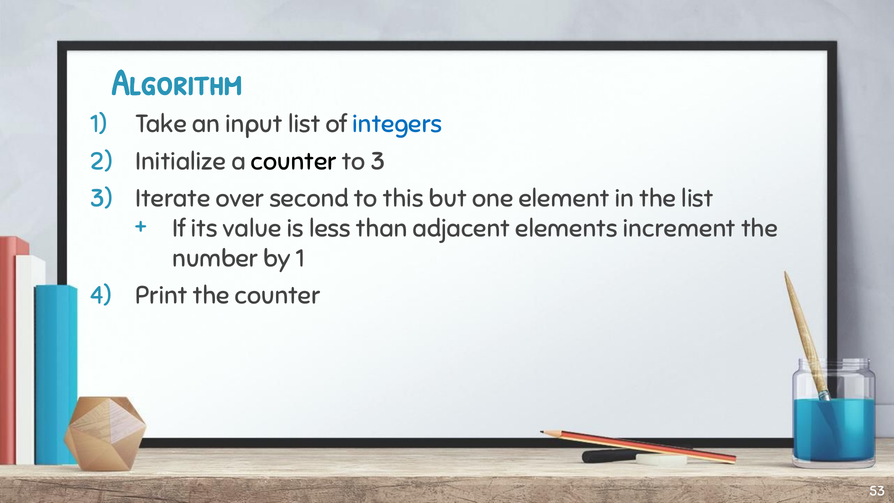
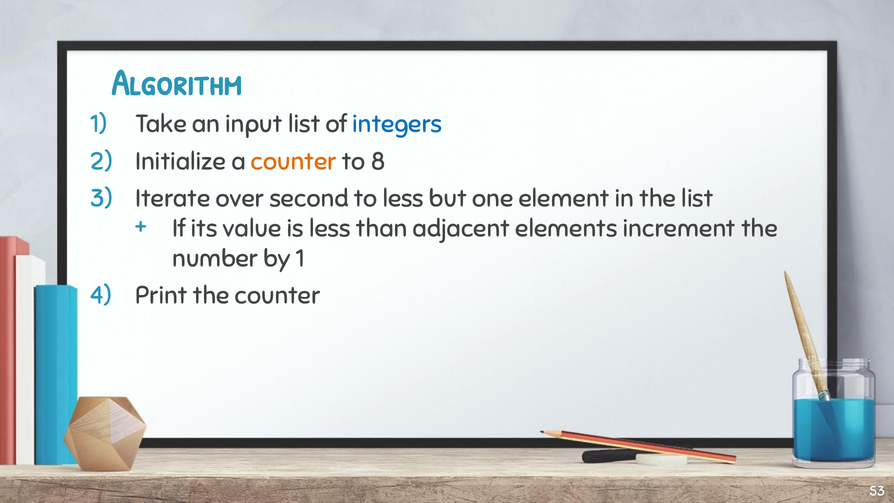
counter colour: black -> orange (294, 161)
to 3: 3 -> 8 (378, 161)
to this: this -> less (403, 199)
